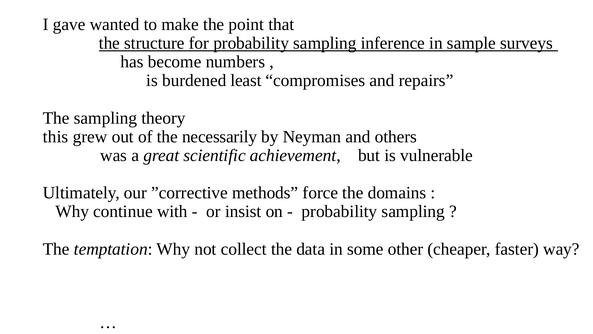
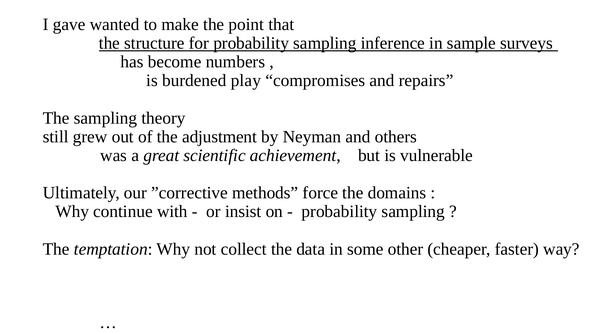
least: least -> play (246, 80)
this: this -> still (56, 137)
necessarily: necessarily -> adjustment (220, 137)
